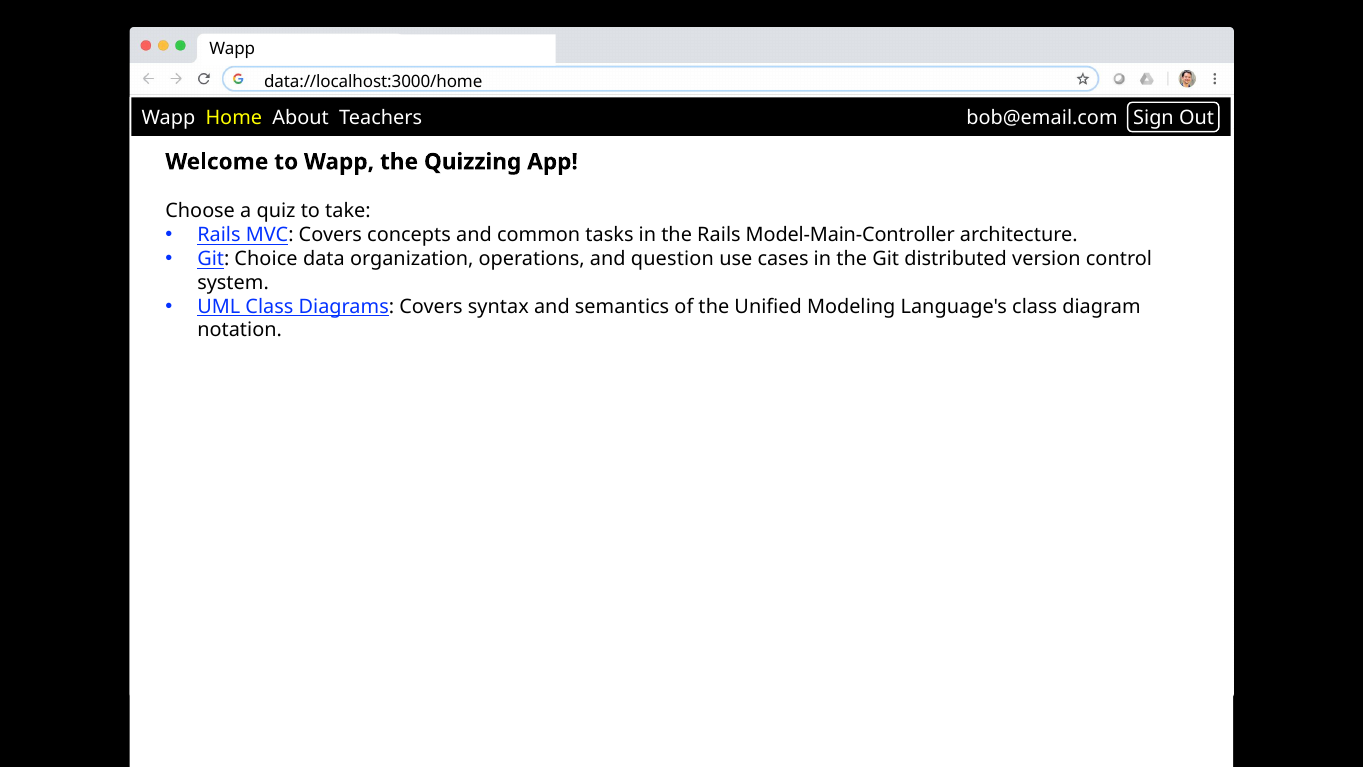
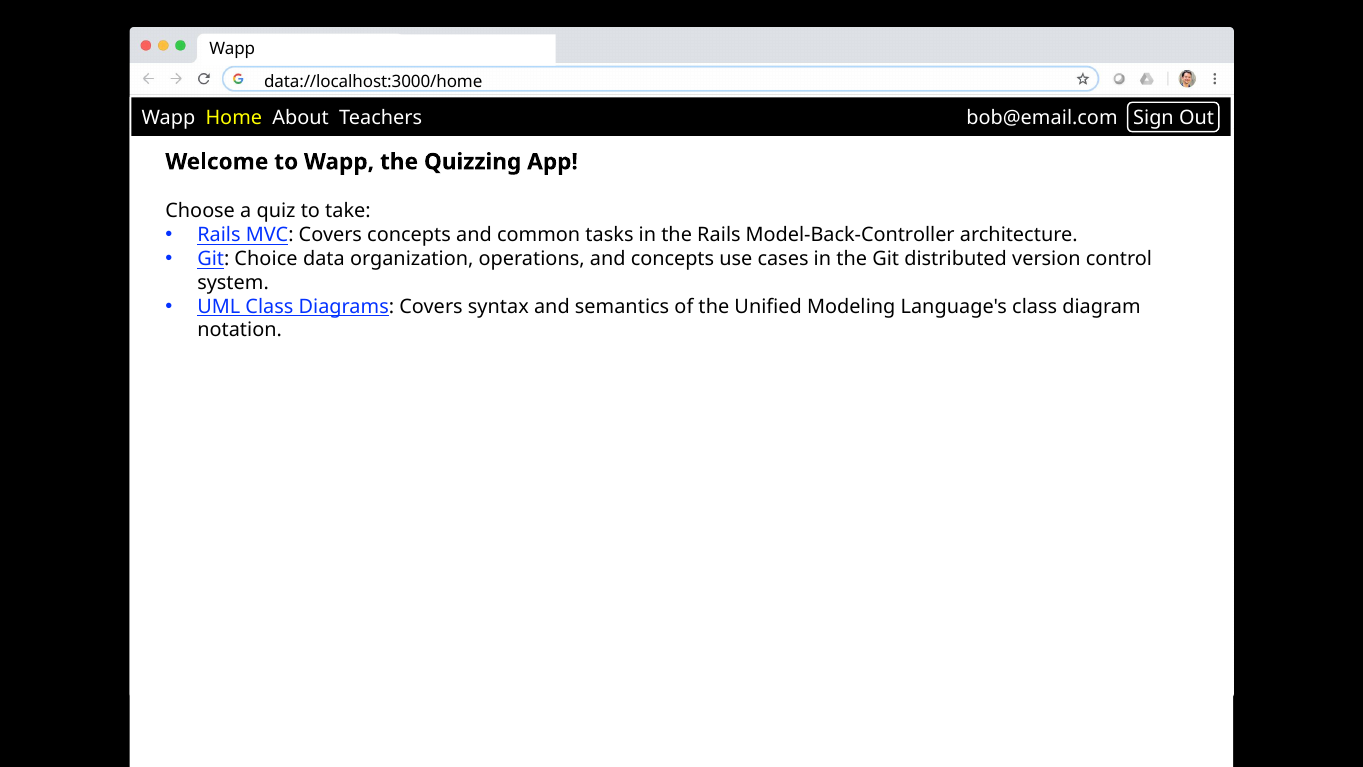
Model-Main-Controller: Model-Main-Controller -> Model-Back-Controller (850, 235)
and question: question -> concepts (672, 259)
